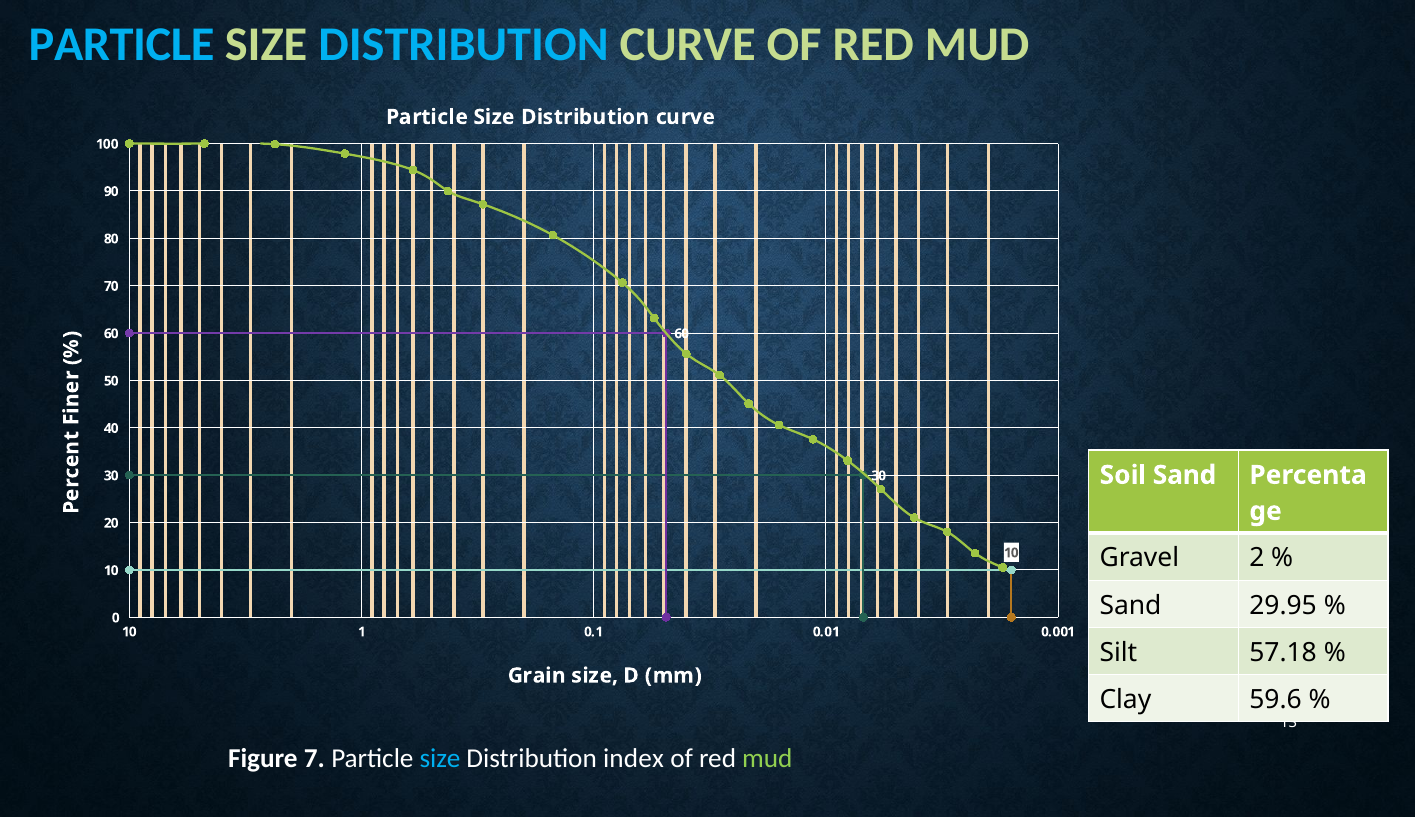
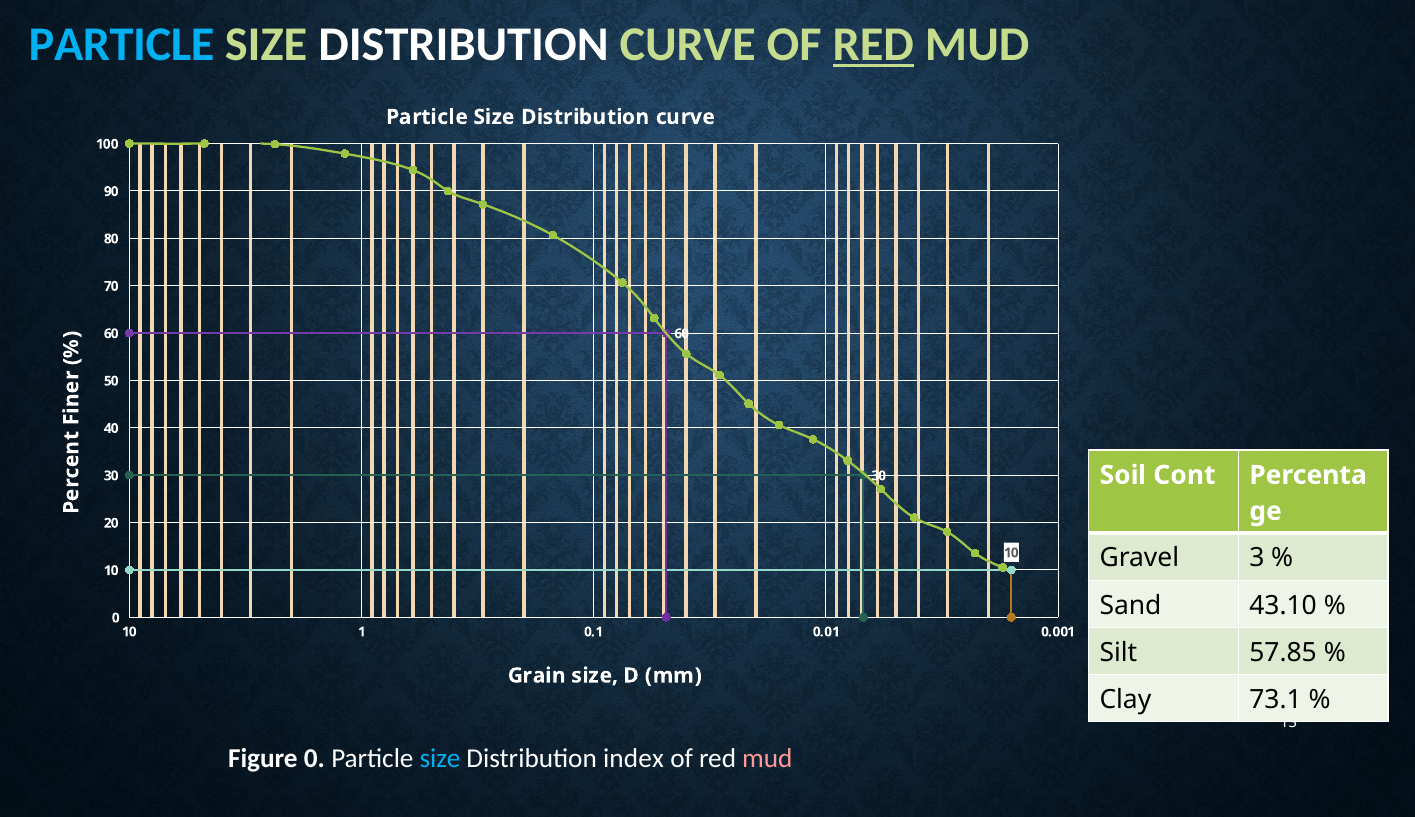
DISTRIBUTION colour: light blue -> white (463, 44)
RED underline: none -> present (873, 44)
Soil Sand: Sand -> Cont (1184, 475)
2: 2 -> 3 (1257, 558)
29.95: 29.95 -> 43.10 (1283, 605)
57.18: 57.18 -> 57.85 (1283, 652)
59.6: 59.6 -> 73.1 (1276, 699)
Figure 7: 7 -> 0 (314, 759)
mud colour: light green -> pink (767, 759)
